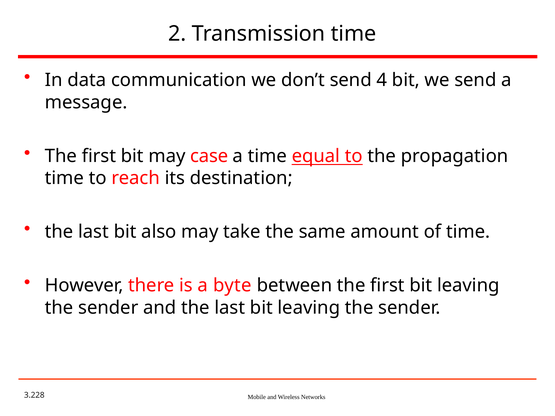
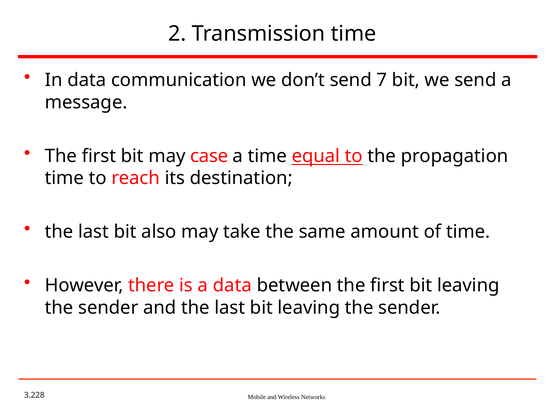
4: 4 -> 7 (382, 80)
a byte: byte -> data (232, 286)
